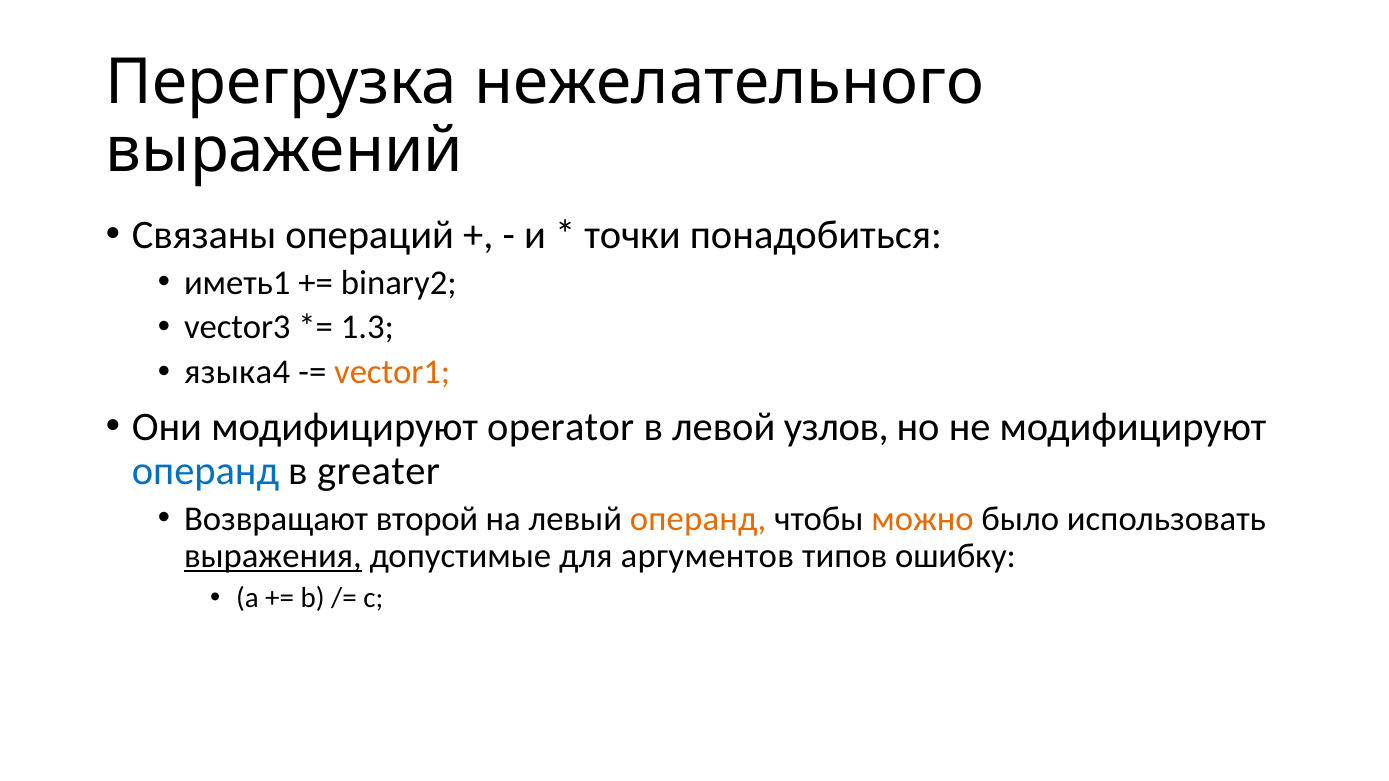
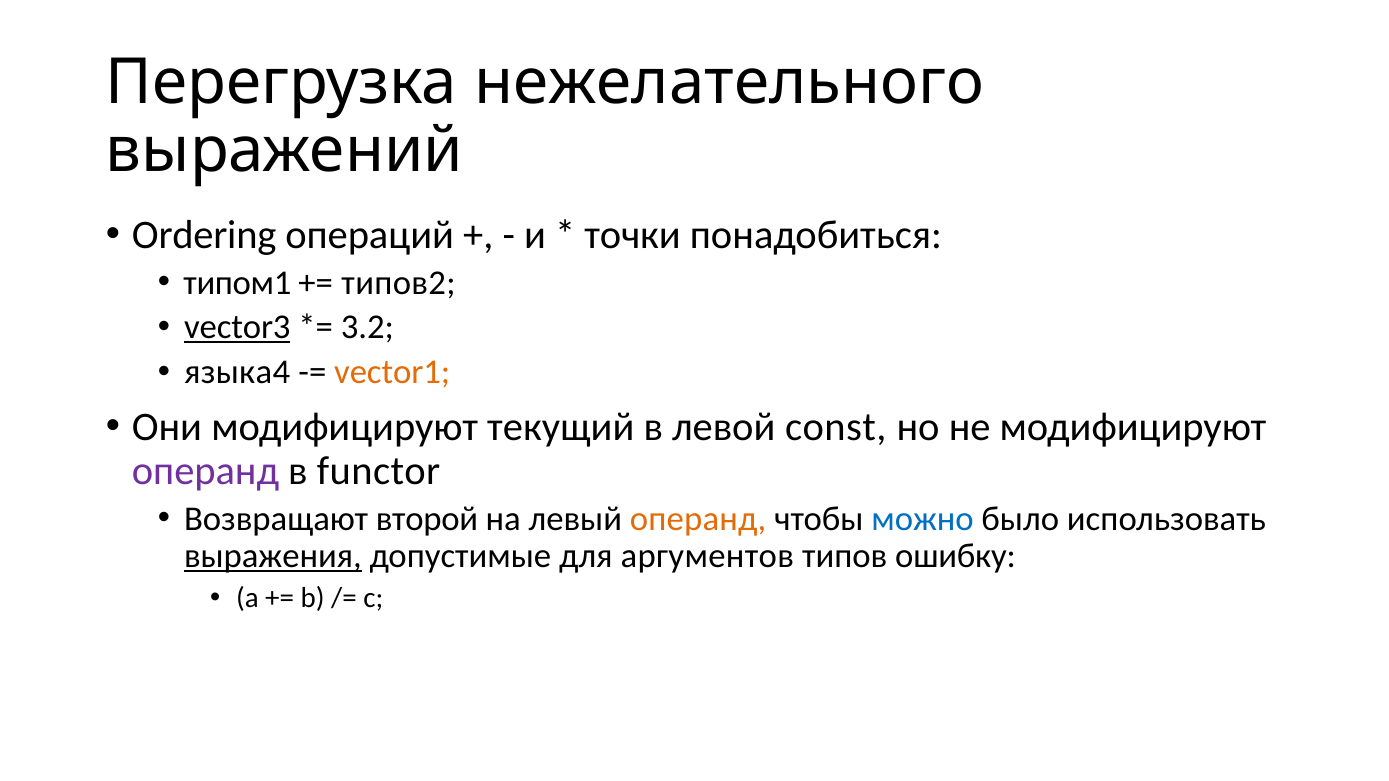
Связаны: Связаны -> Ordering (204, 235)
иметь1: иметь1 -> типом1 (237, 283)
binary2: binary2 -> типов2 (399, 283)
vector3 underline: none -> present (237, 327)
1.3: 1.3 -> 3.2 (367, 327)
operator: operator -> текущий (561, 427)
узлов: узлов -> const (836, 427)
операнд colour: blue -> purple (206, 471)
greater: greater -> functor (379, 471)
можно colour: orange -> blue (923, 519)
